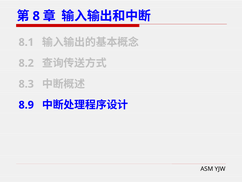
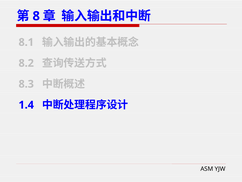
8.9: 8.9 -> 1.4 (26, 105)
